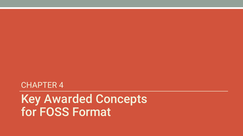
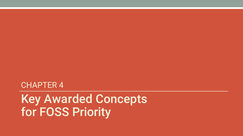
Format: Format -> Priority (92, 113)
